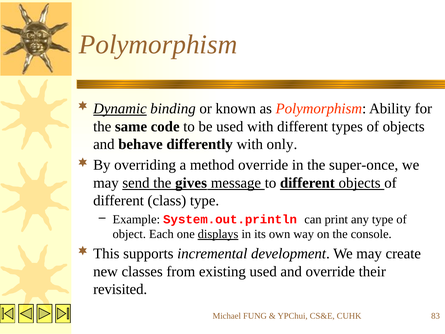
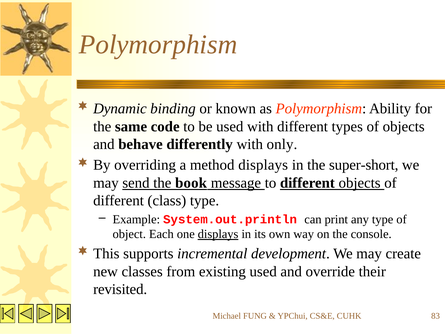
Dynamic underline: present -> none (120, 109)
method override: override -> displays (263, 165)
super-once: super-once -> super-short (364, 165)
gives: gives -> book (191, 183)
